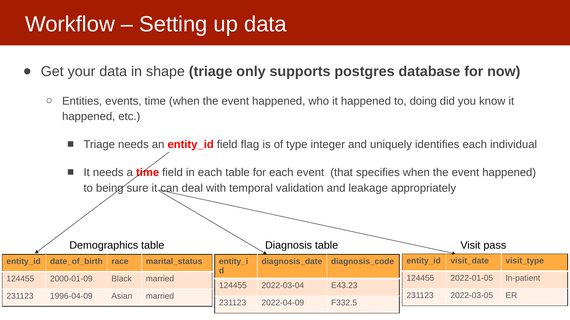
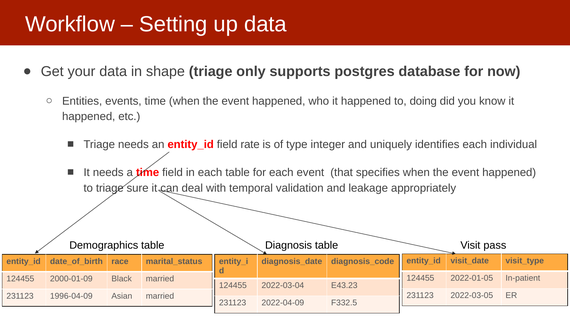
flag: flag -> rate (250, 145)
to being: being -> triage (110, 188)
